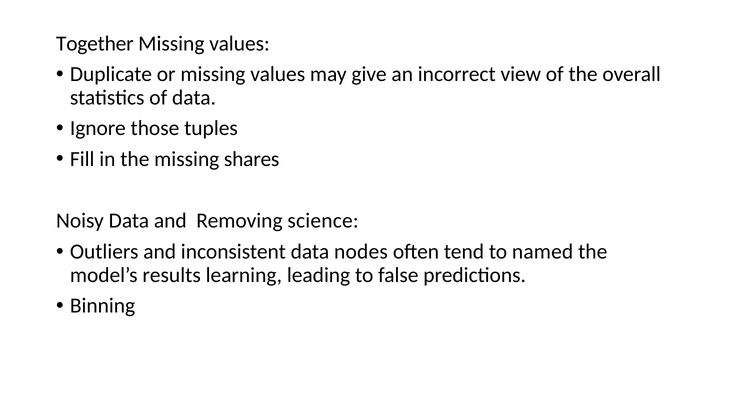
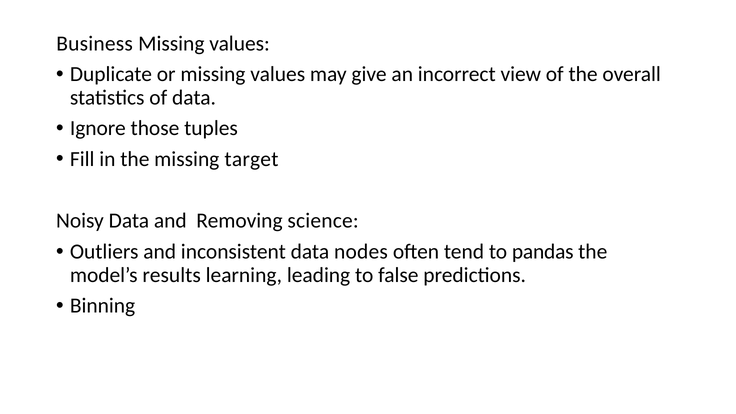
Together: Together -> Business (95, 43)
shares: shares -> target (251, 159)
named: named -> pandas (543, 252)
